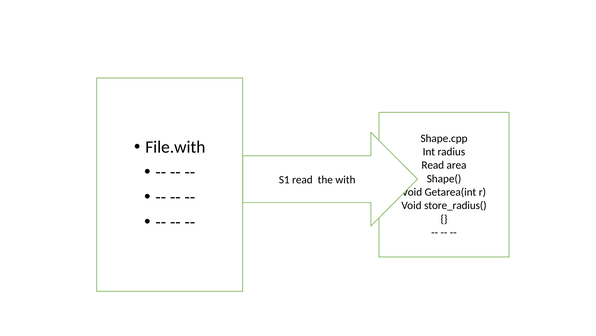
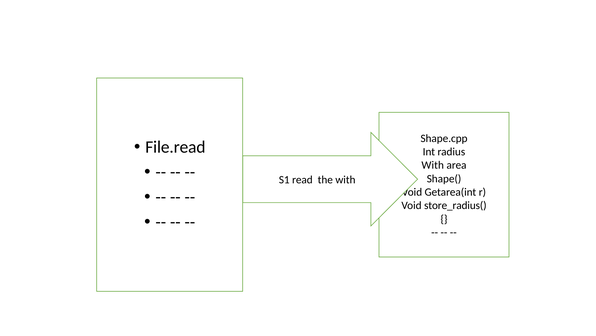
File.with: File.with -> File.read (175, 147)
Read: Read -> With (433, 165)
